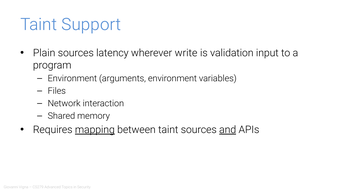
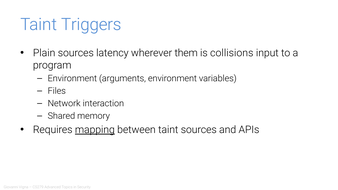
Support: Support -> Triggers (91, 25)
write: write -> them (186, 53)
validation: validation -> collisions (232, 53)
and underline: present -> none (228, 130)
